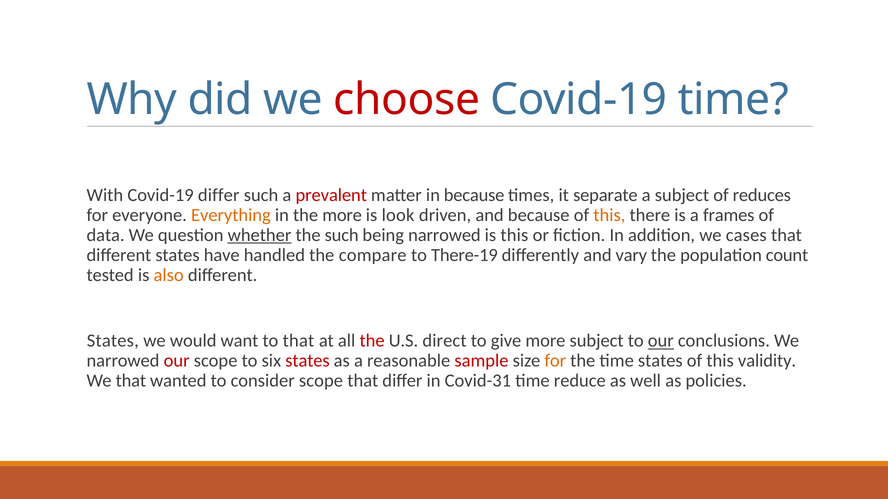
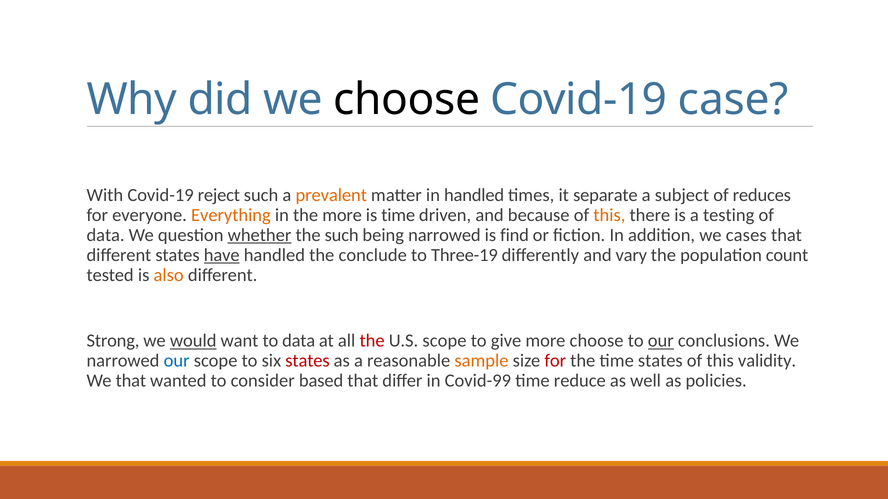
choose colour: red -> black (407, 99)
Covid-19 time: time -> case (733, 99)
Covid-19 differ: differ -> reject (219, 195)
prevalent colour: red -> orange (331, 195)
in because: because -> handled (474, 195)
is look: look -> time (398, 215)
frames: frames -> testing (729, 215)
is this: this -> find (515, 235)
have underline: none -> present (222, 255)
compare: compare -> conclude (373, 255)
There-19: There-19 -> Three-19 (464, 255)
States: States -> Strong (113, 341)
would underline: none -> present (193, 341)
to that: that -> data (299, 341)
U.S direct: direct -> scope (445, 341)
more subject: subject -> choose (597, 341)
our colour: red -> blue (177, 361)
sample colour: red -> orange (481, 361)
for colour: orange -> red (555, 361)
consider scope: scope -> based (321, 381)
Covid-31: Covid-31 -> Covid-99 (478, 381)
